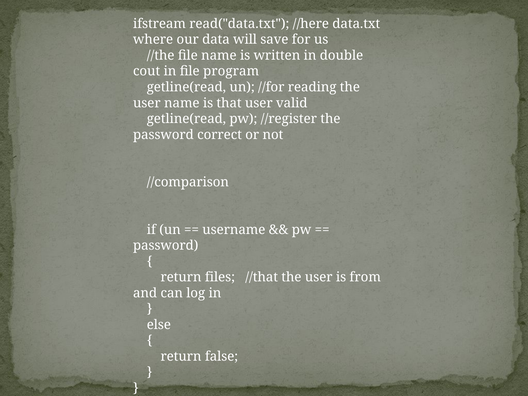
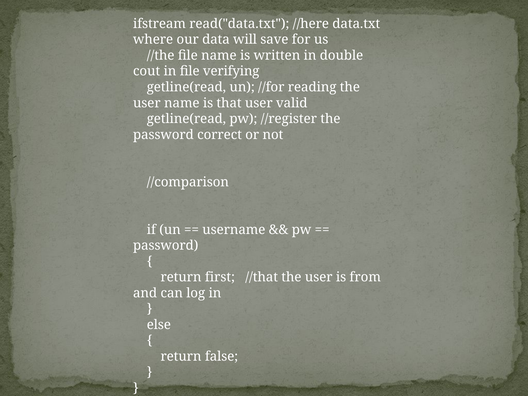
program: program -> verifying (231, 71)
files: files -> first (220, 277)
